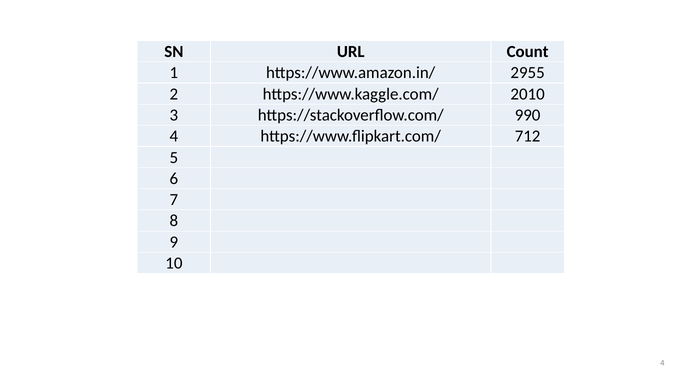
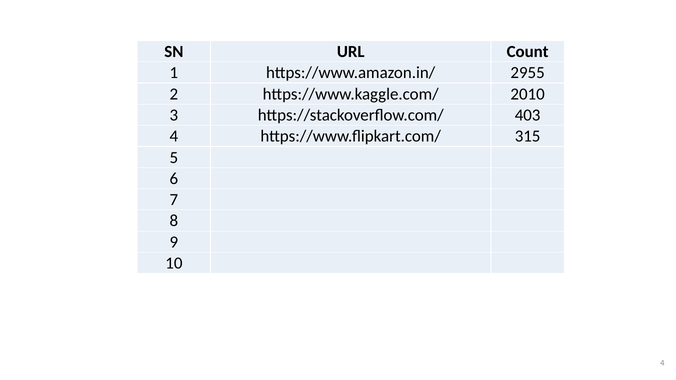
990: 990 -> 403 (528, 115)
712: 712 -> 315 (528, 136)
